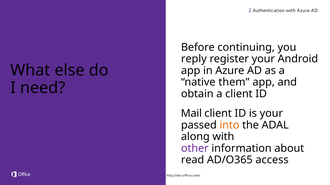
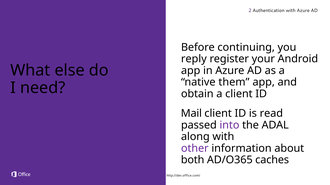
is your: your -> read (271, 114)
into colour: orange -> purple (229, 125)
read: read -> both (193, 160)
access: access -> caches (272, 160)
